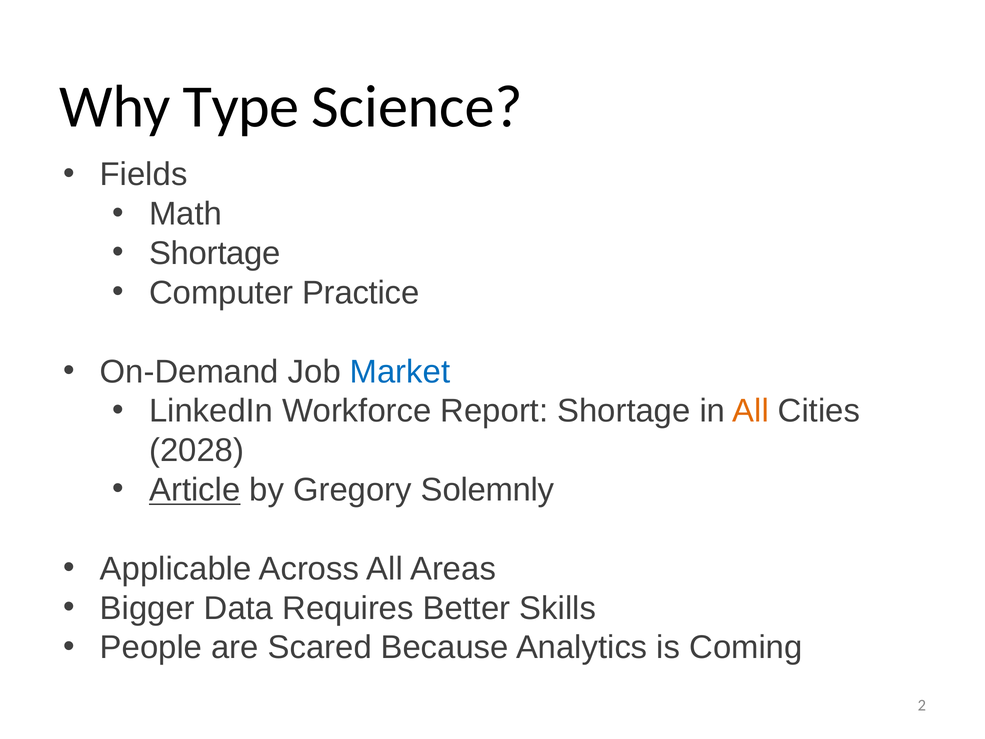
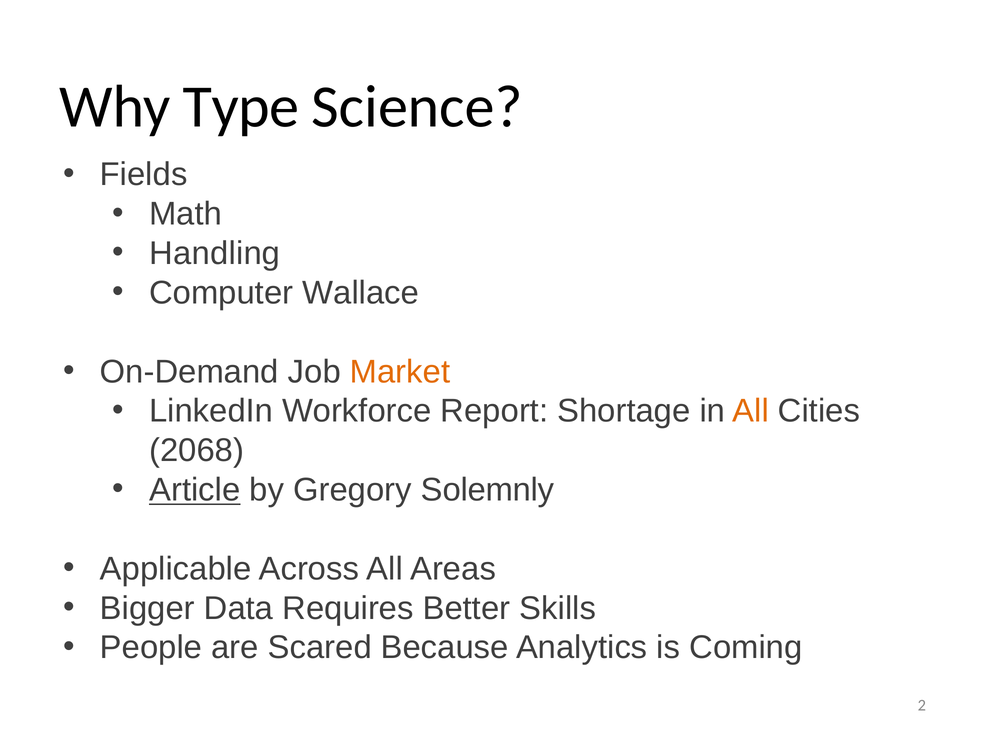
Shortage: Shortage -> Handling (215, 253)
Practice: Practice -> Wallace (361, 293)
Market colour: blue -> orange (400, 372)
2028: 2028 -> 2068 (197, 450)
